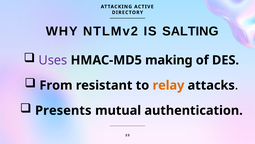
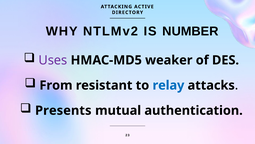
SALTING: SALTING -> NUMBER (190, 31)
making: making -> weaker (169, 60)
relay colour: orange -> blue (168, 85)
